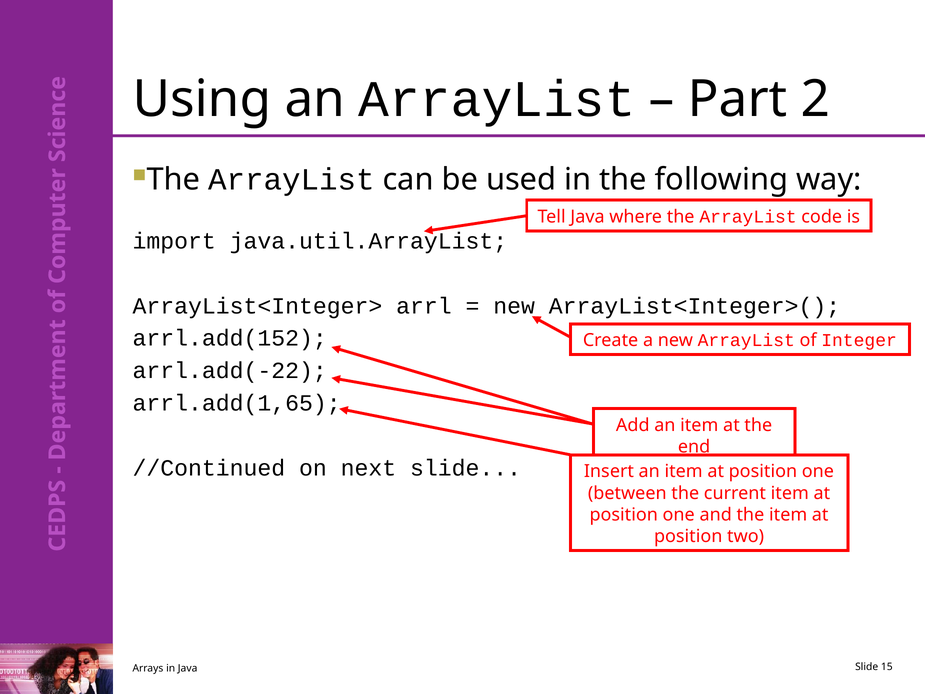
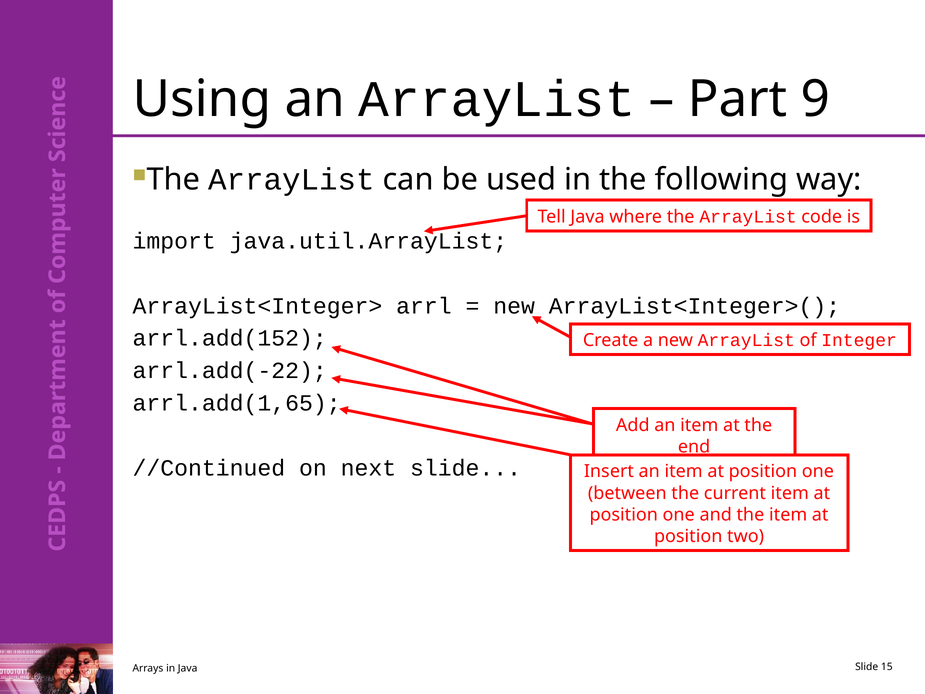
2: 2 -> 9 (815, 99)
